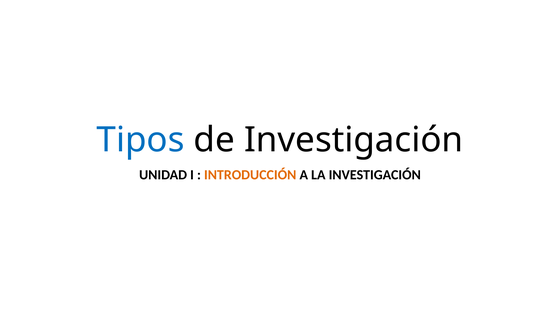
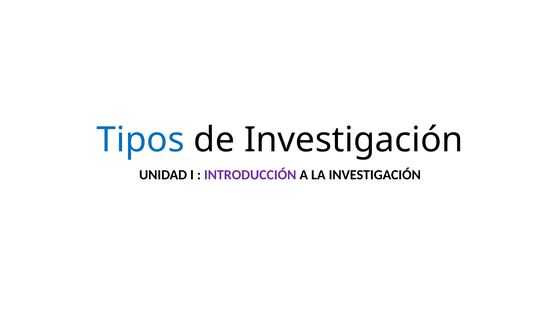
INTRODUCCIÓN colour: orange -> purple (250, 175)
